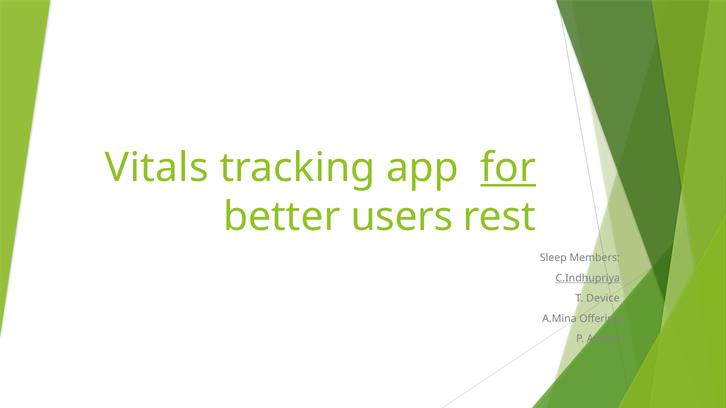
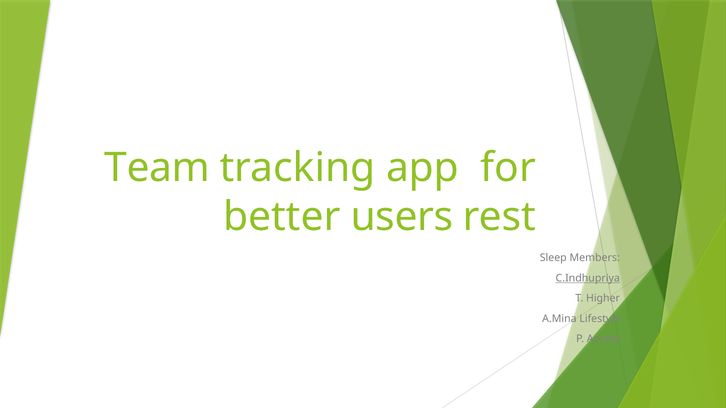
Vitals: Vitals -> Team (157, 168)
for underline: present -> none (508, 168)
Device: Device -> Higher (603, 299)
Offering: Offering -> Lifestyle (600, 319)
